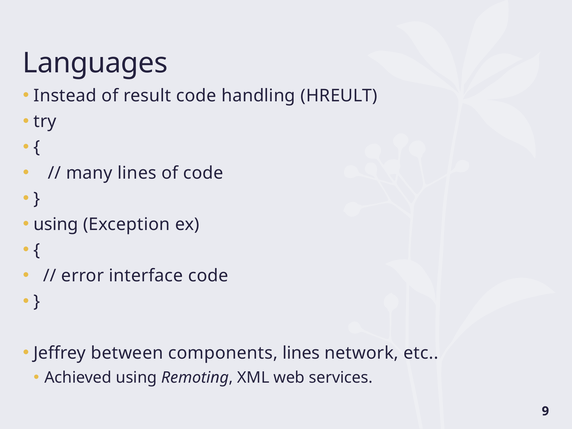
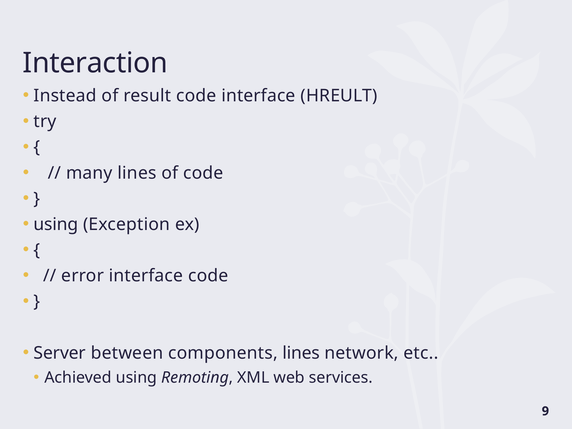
Languages: Languages -> Interaction (95, 63)
code handling: handling -> interface (258, 96)
Jeffrey: Jeffrey -> Server (60, 353)
